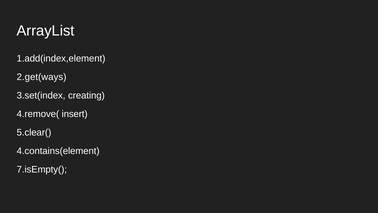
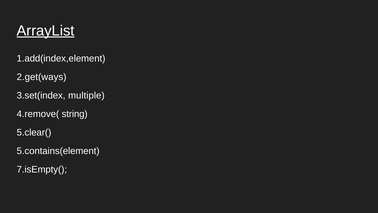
ArrayList underline: none -> present (46, 31)
creating: creating -> multiple (86, 95)
insert: insert -> string (75, 114)
4.contains(element: 4.contains(element -> 5.contains(element (58, 151)
